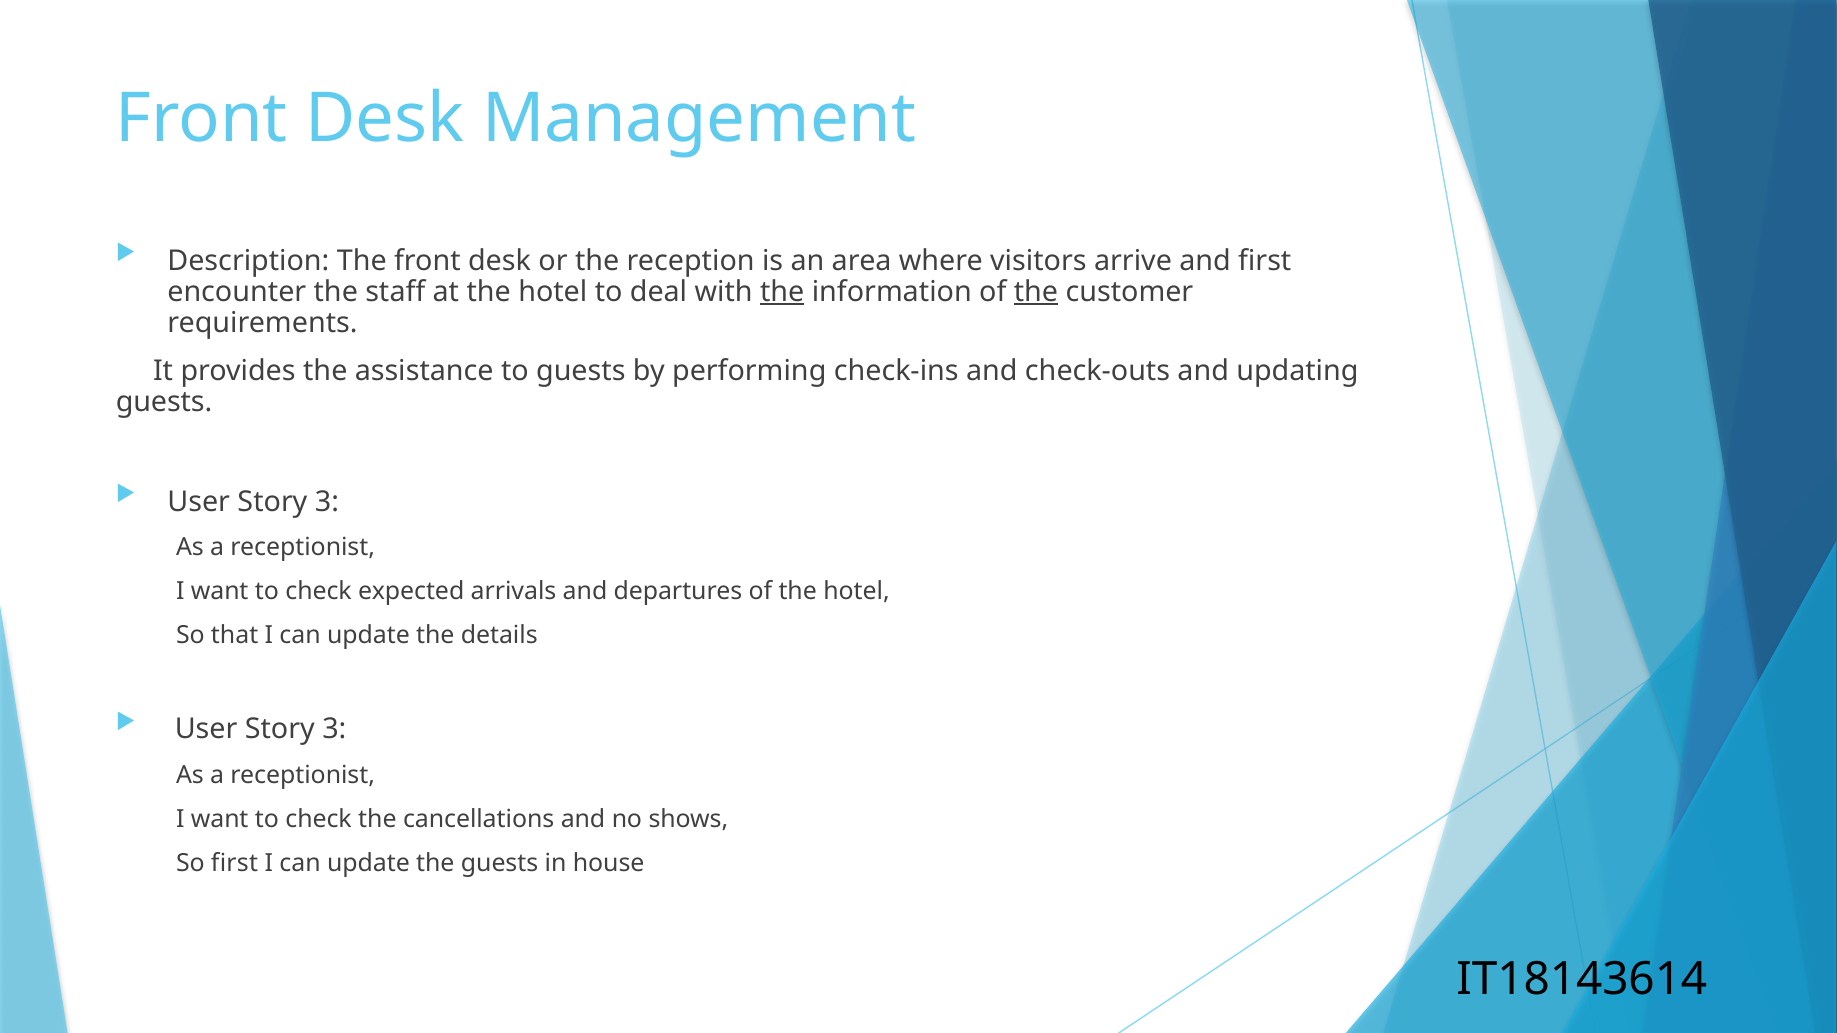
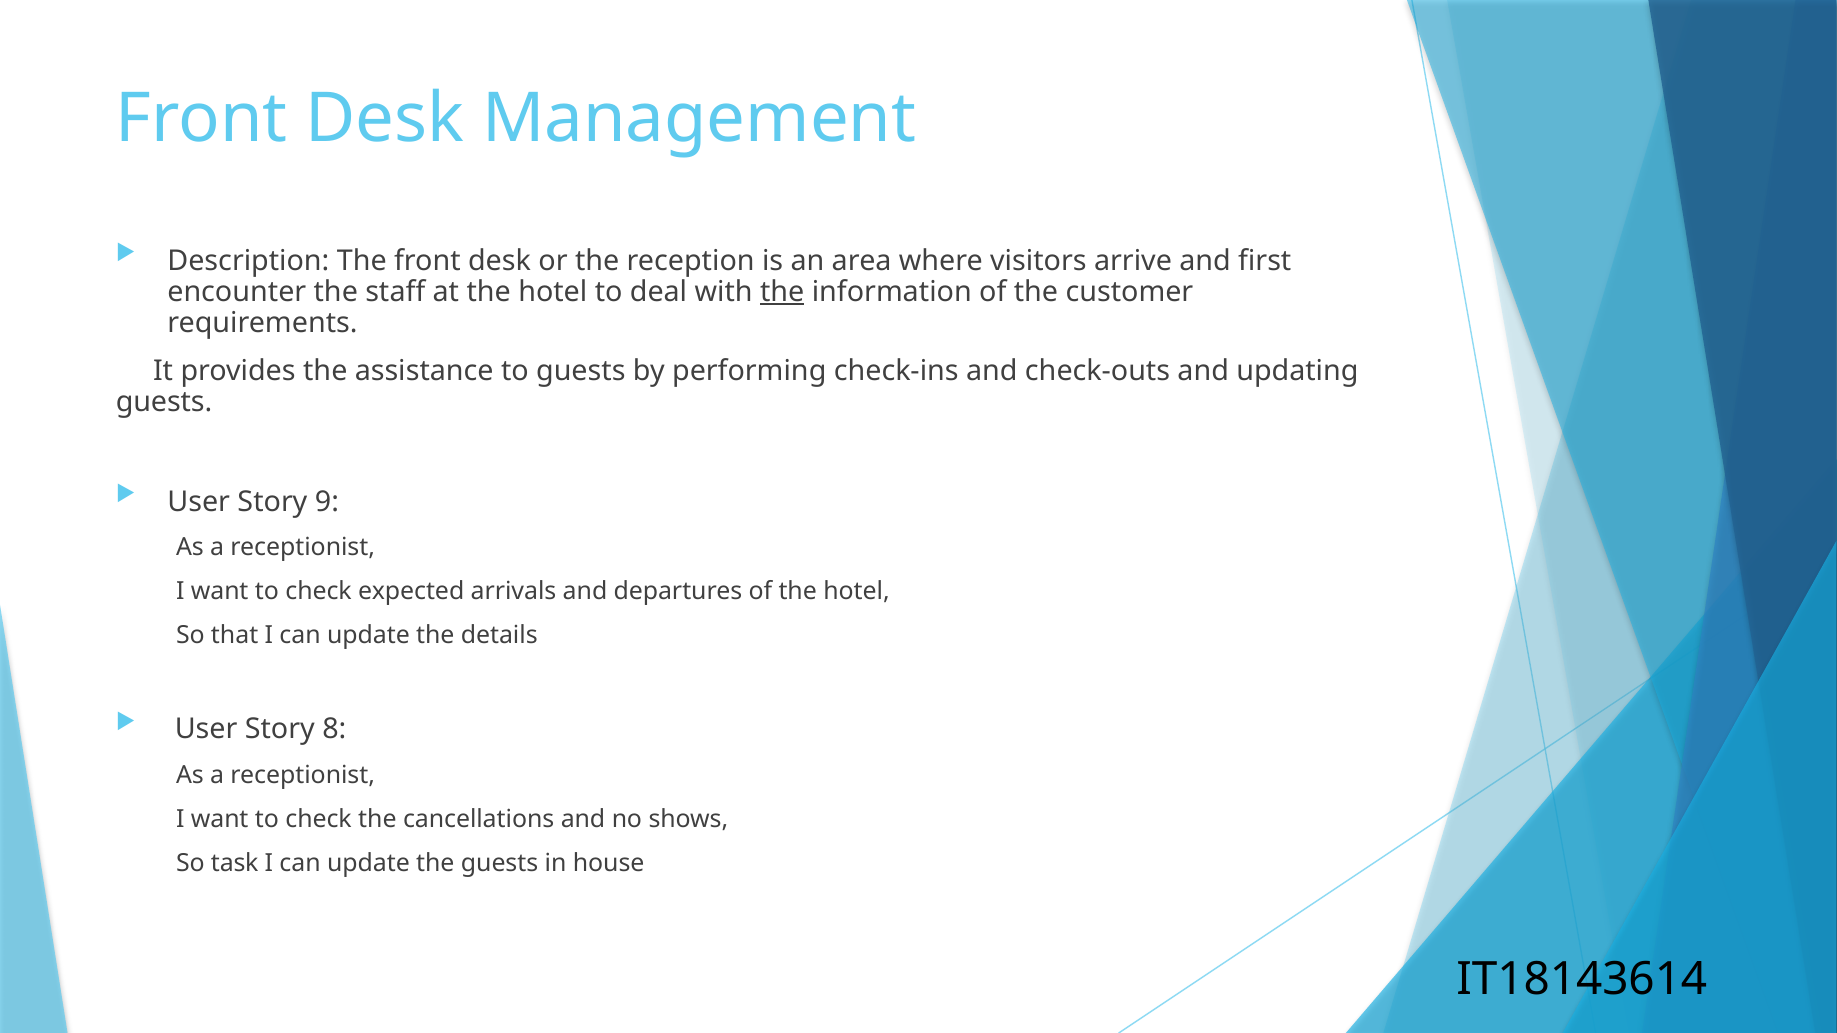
the underline: present -> none (1036, 292)
3: 3 -> 9 (327, 502)
3: 3 -> 8 (334, 729)
So first: first -> task (235, 863)
